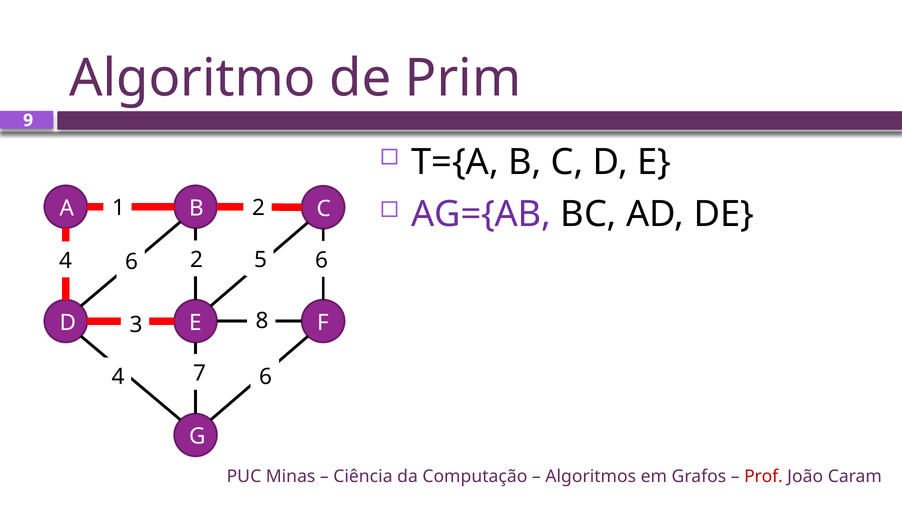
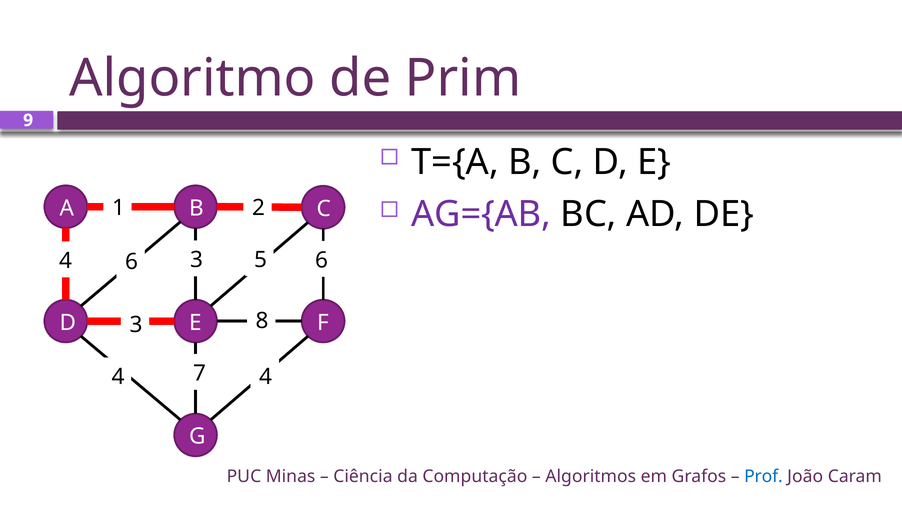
4 6 2: 2 -> 3 (197, 260)
7 6: 6 -> 4 (266, 377)
Prof colour: red -> blue (763, 477)
